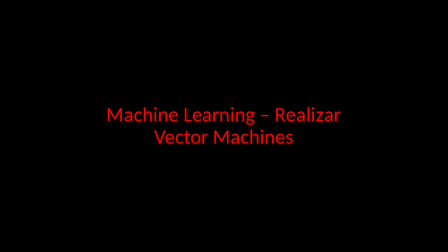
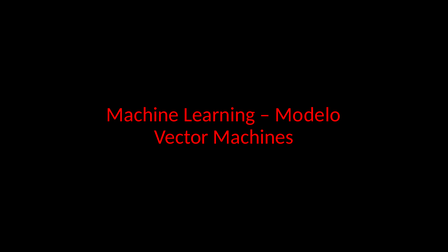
Realizar: Realizar -> Modelo (308, 115)
